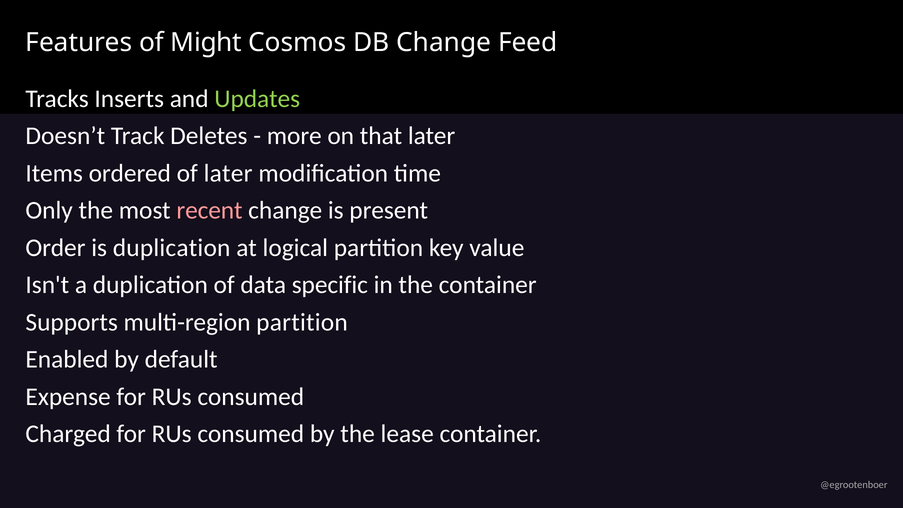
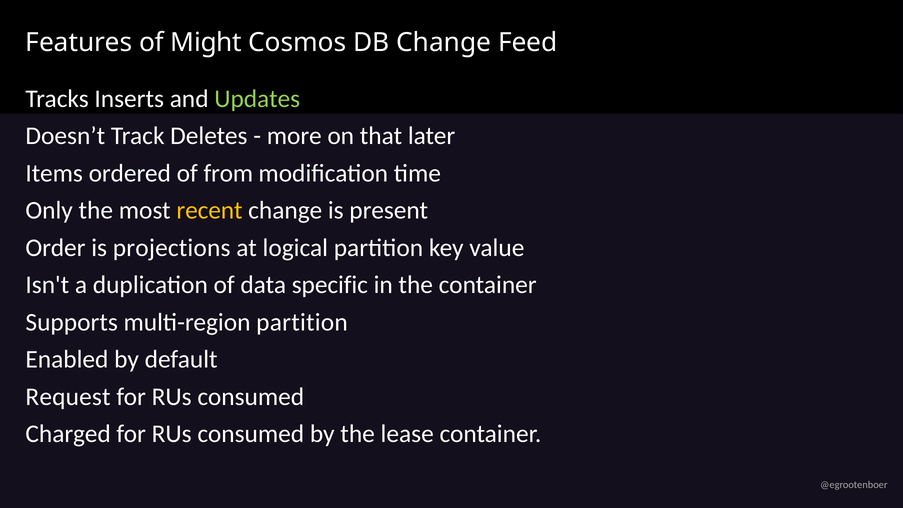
of later: later -> from (228, 173)
recent colour: pink -> yellow (209, 210)
is duplication: duplication -> projections (172, 248)
Expense: Expense -> Request (68, 397)
